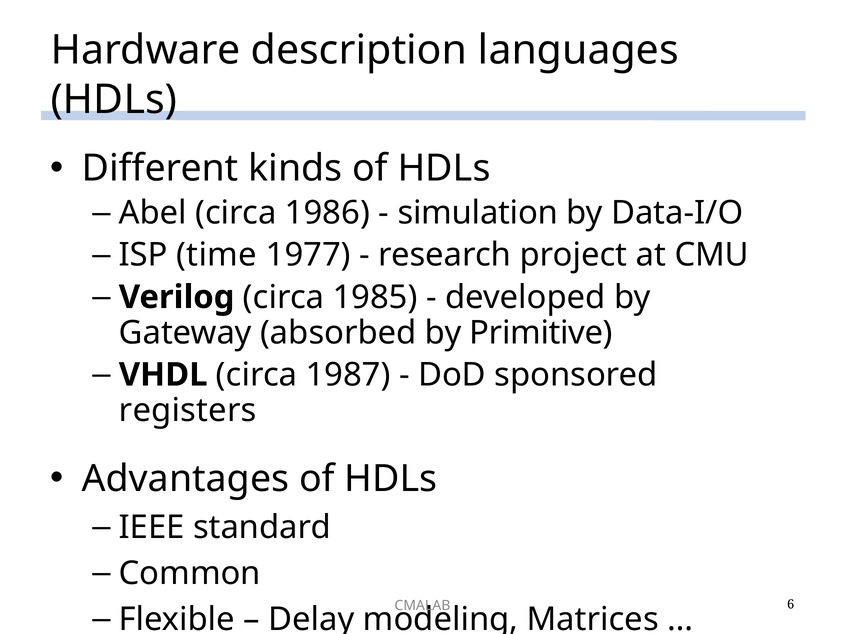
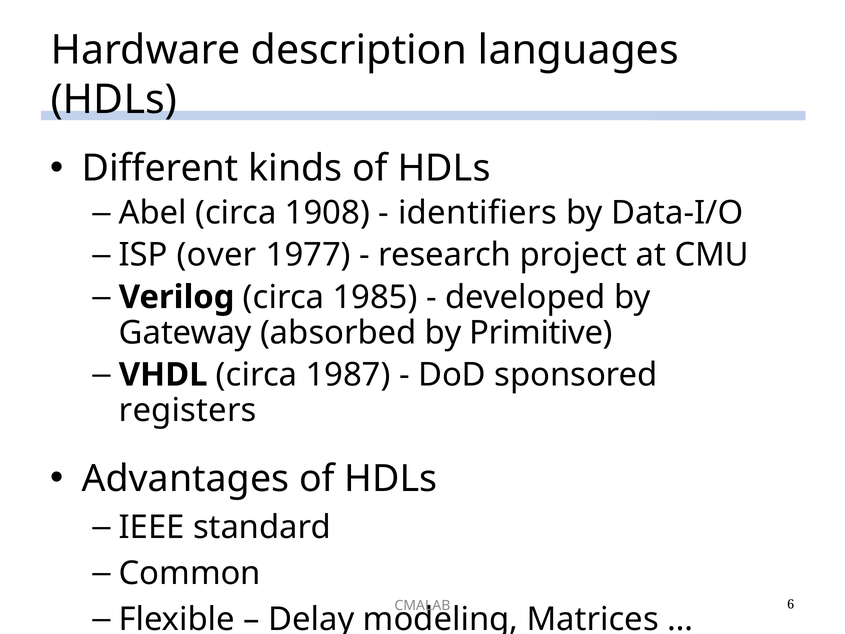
1986: 1986 -> 1908 (327, 213)
simulation: simulation -> identifiers (478, 213)
time: time -> over (217, 255)
